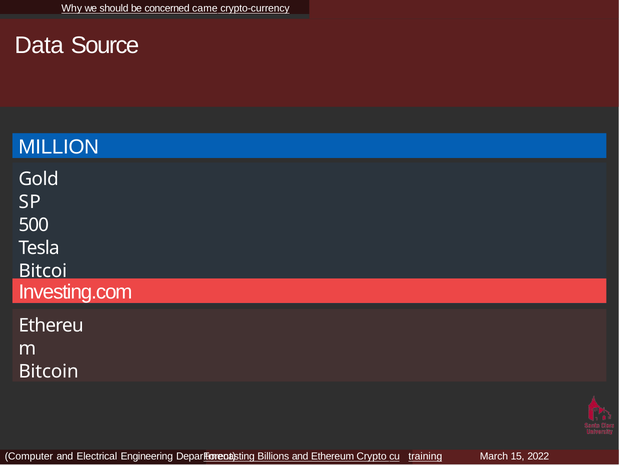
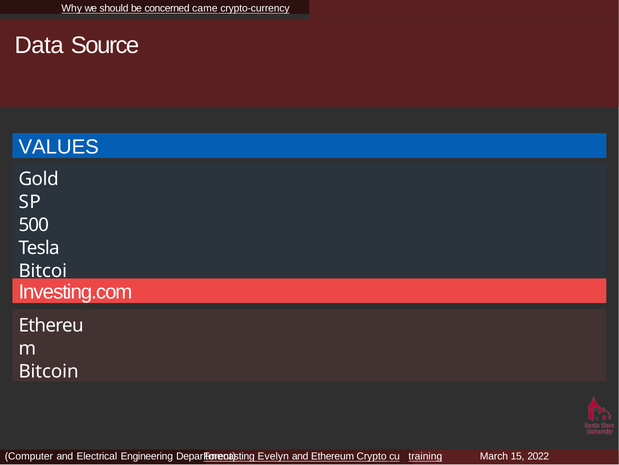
MILLION: MILLION -> VALUES (59, 147)
Billions: Billions -> Evelyn (273, 456)
